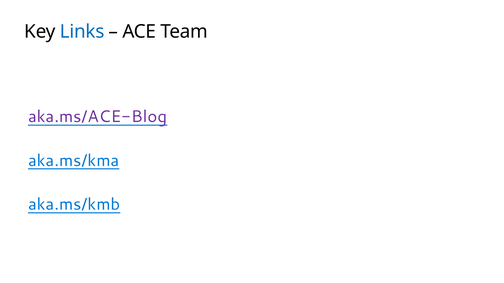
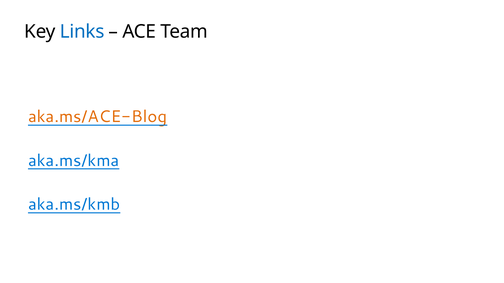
aka.ms/ACE-Blog colour: purple -> orange (98, 117)
